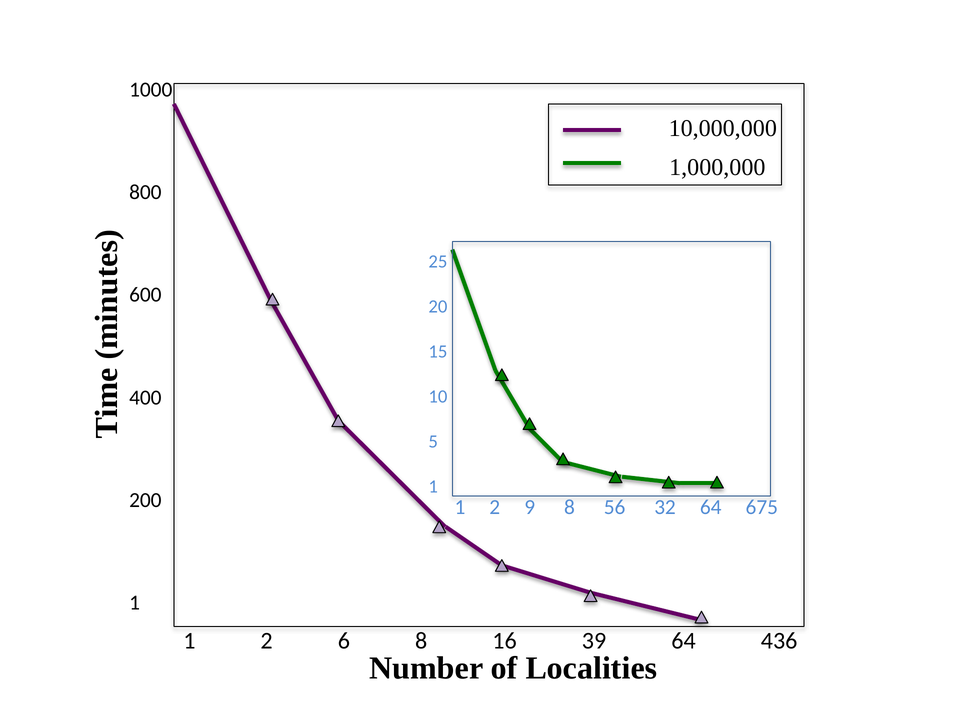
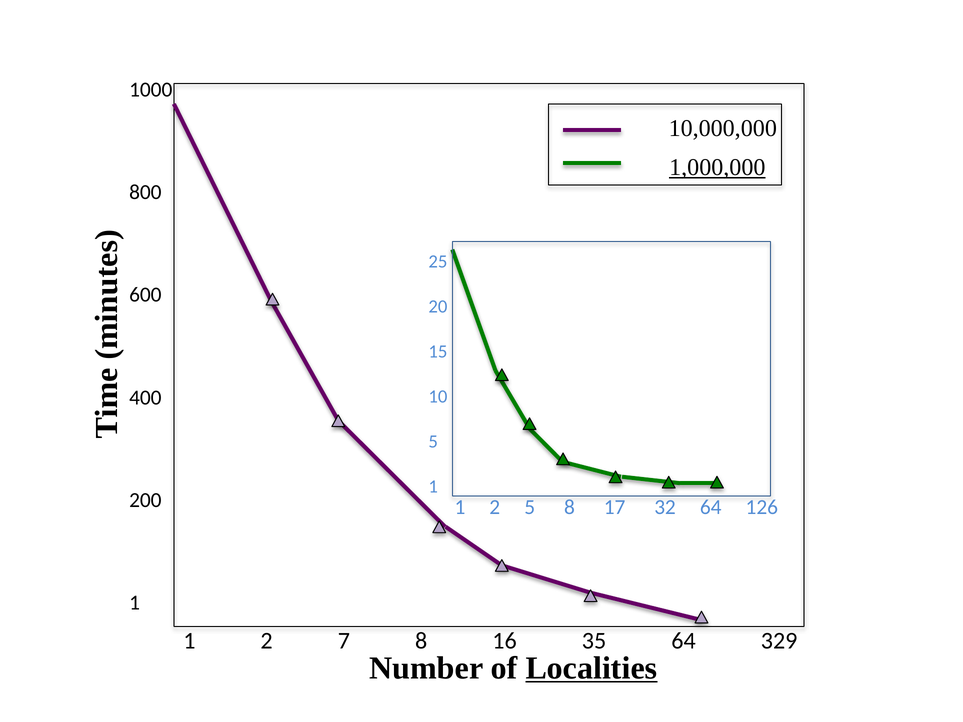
1,000,000 underline: none -> present (717, 167)
2 9: 9 -> 5 (530, 507)
56: 56 -> 17 (615, 507)
675: 675 -> 126 (762, 507)
6: 6 -> 7 (344, 641)
39: 39 -> 35 (594, 641)
436: 436 -> 329 (779, 641)
Localities underline: none -> present (591, 668)
